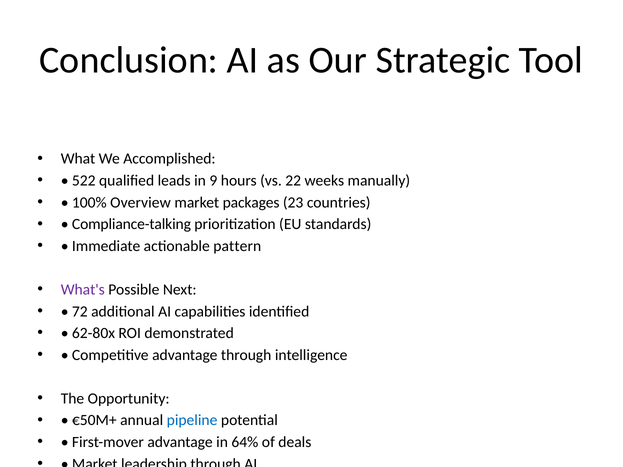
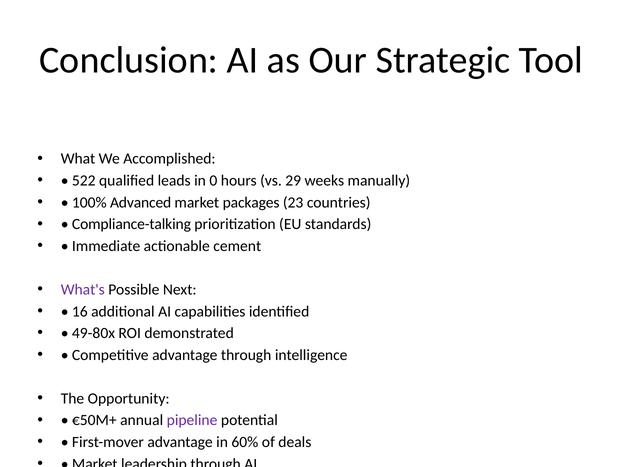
9: 9 -> 0 (213, 181)
22: 22 -> 29 (293, 181)
Overview: Overview -> Advanced (141, 203)
pattern: pattern -> cement (237, 246)
72: 72 -> 16 (80, 312)
62-80x: 62-80x -> 49-80x (93, 333)
pipeline colour: blue -> purple (192, 421)
64%: 64% -> 60% (245, 442)
